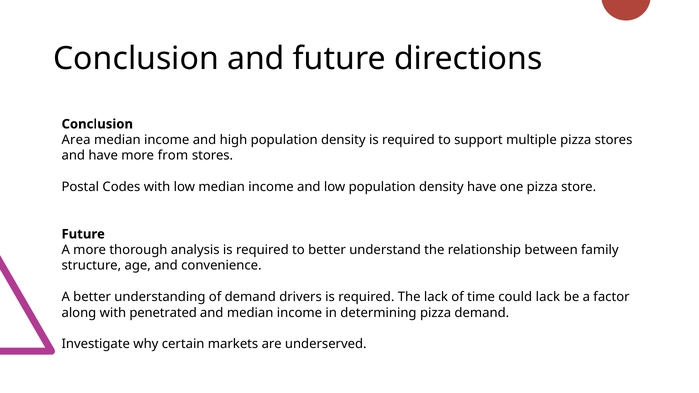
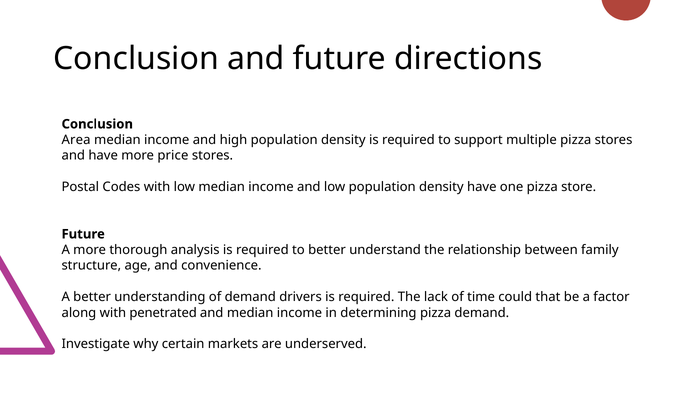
from: from -> price (173, 156)
could lack: lack -> that (548, 297)
